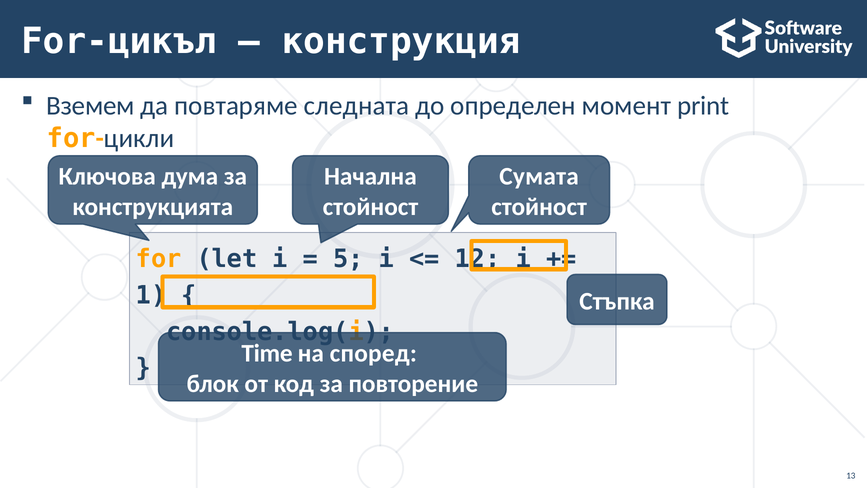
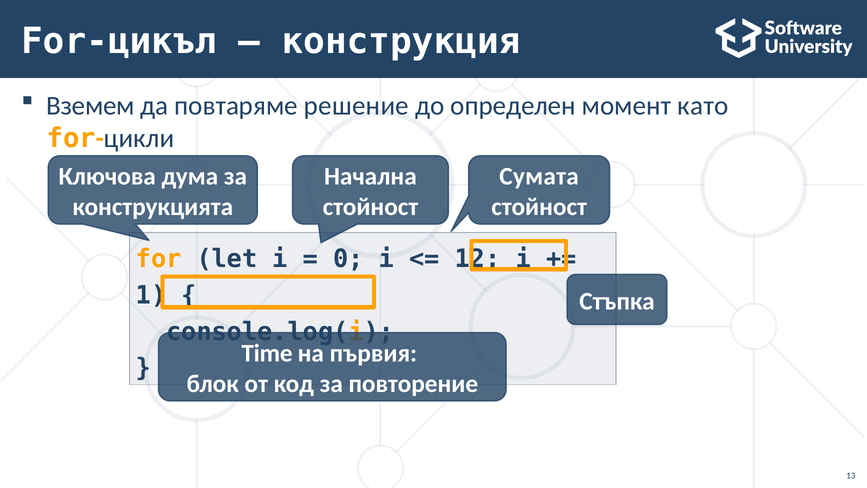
следната: следната -> решение (356, 106)
print: print -> като (703, 106)
5: 5 -> 0 (348, 259)
според: според -> първия (373, 353)
